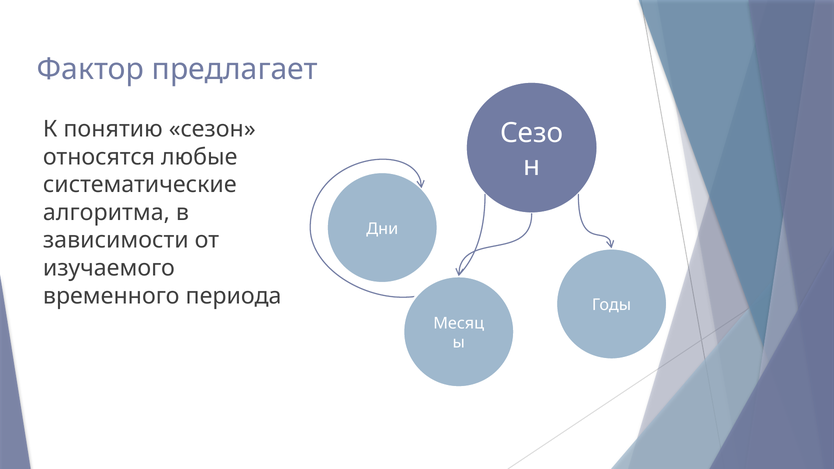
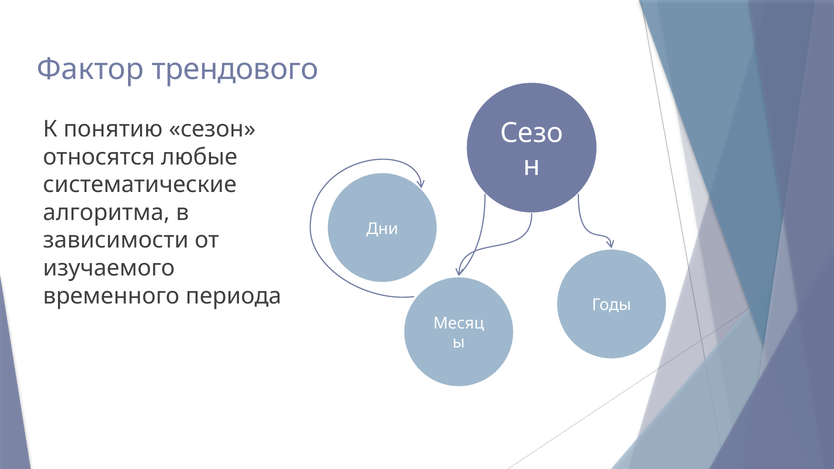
предлагает: предлагает -> трендового (235, 69)
